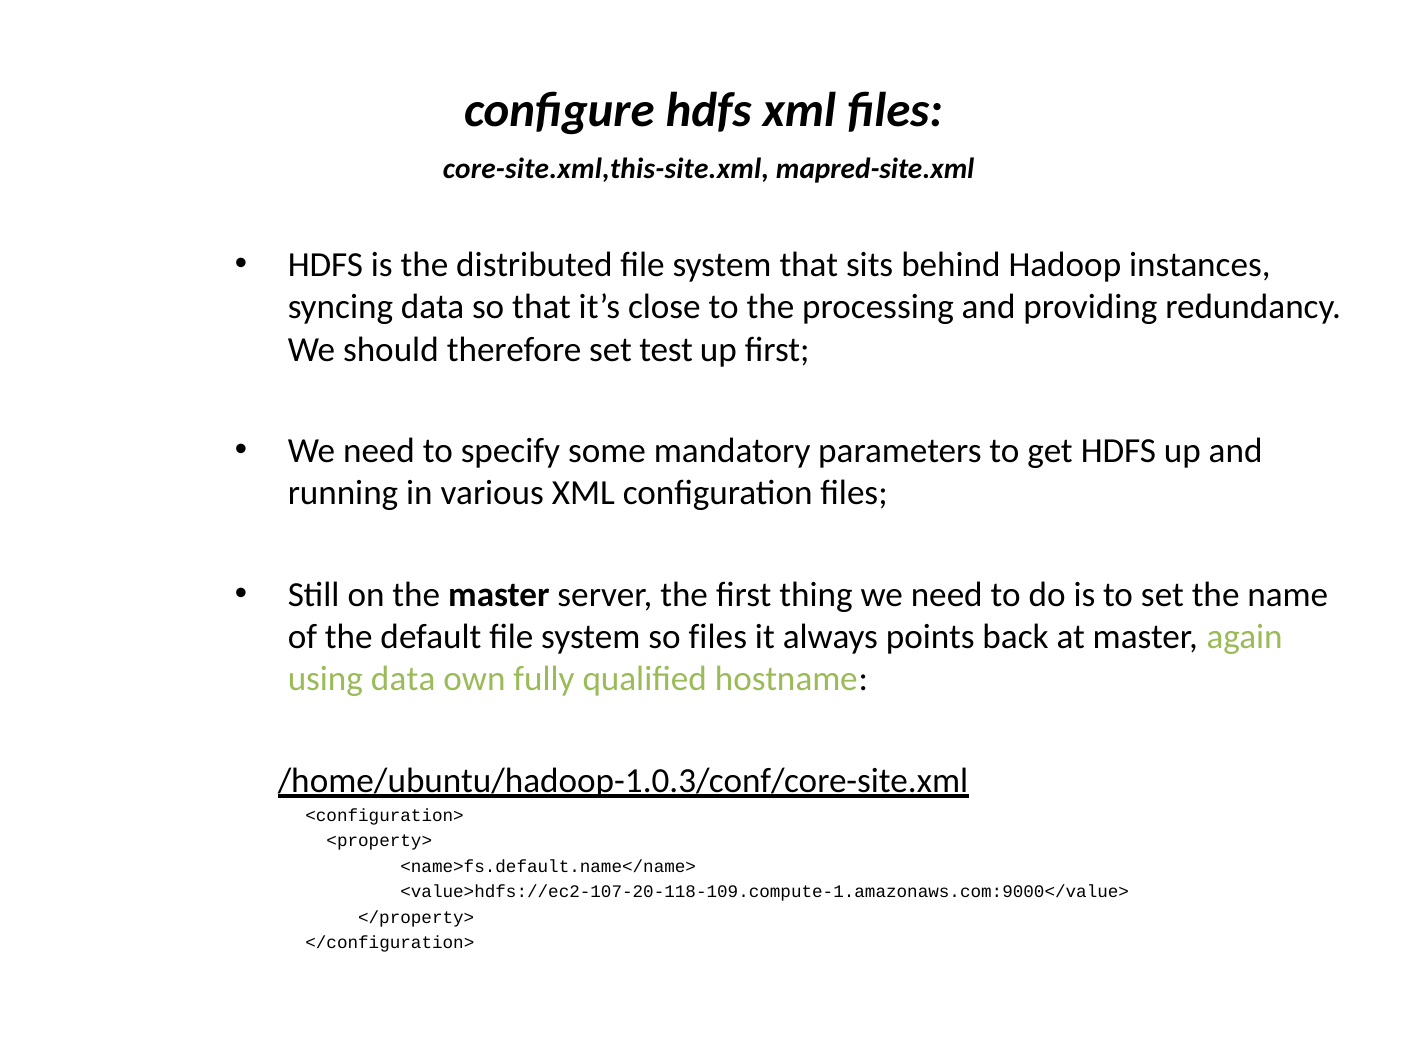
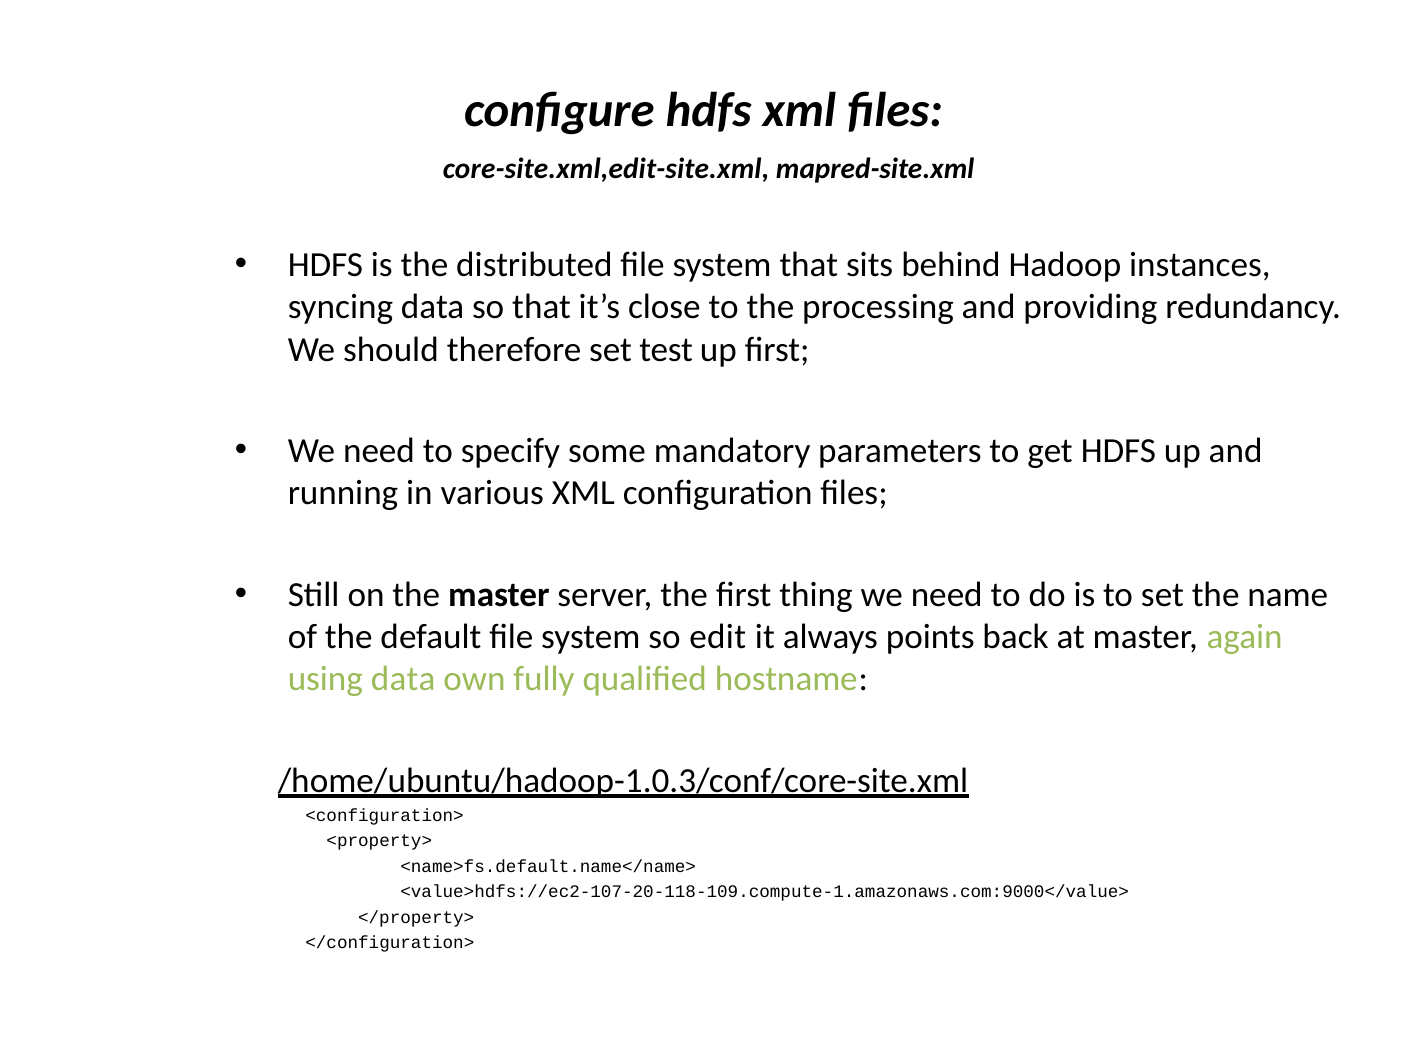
core-site.xml,this-site.xml: core-site.xml,this-site.xml -> core-site.xml,edit-site.xml (606, 169)
so files: files -> edit (718, 637)
